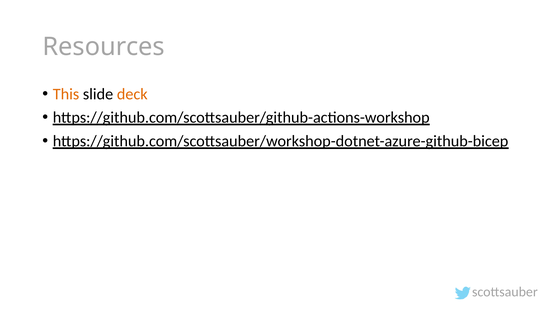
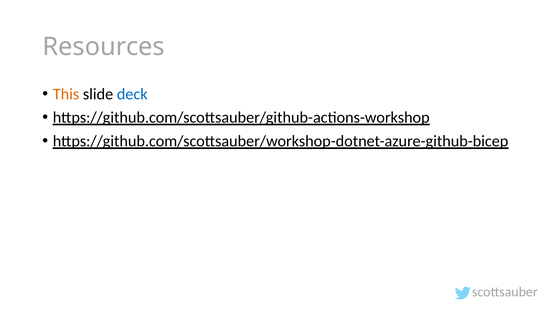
deck colour: orange -> blue (132, 94)
